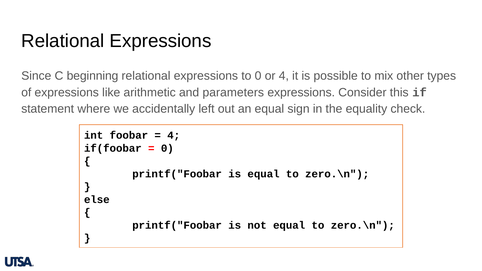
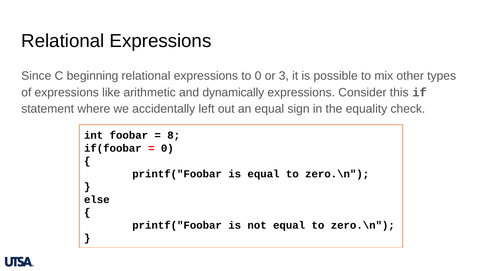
or 4: 4 -> 3 (284, 76)
parameters: parameters -> dynamically (233, 92)
4: 4 -> 8 (174, 135)
